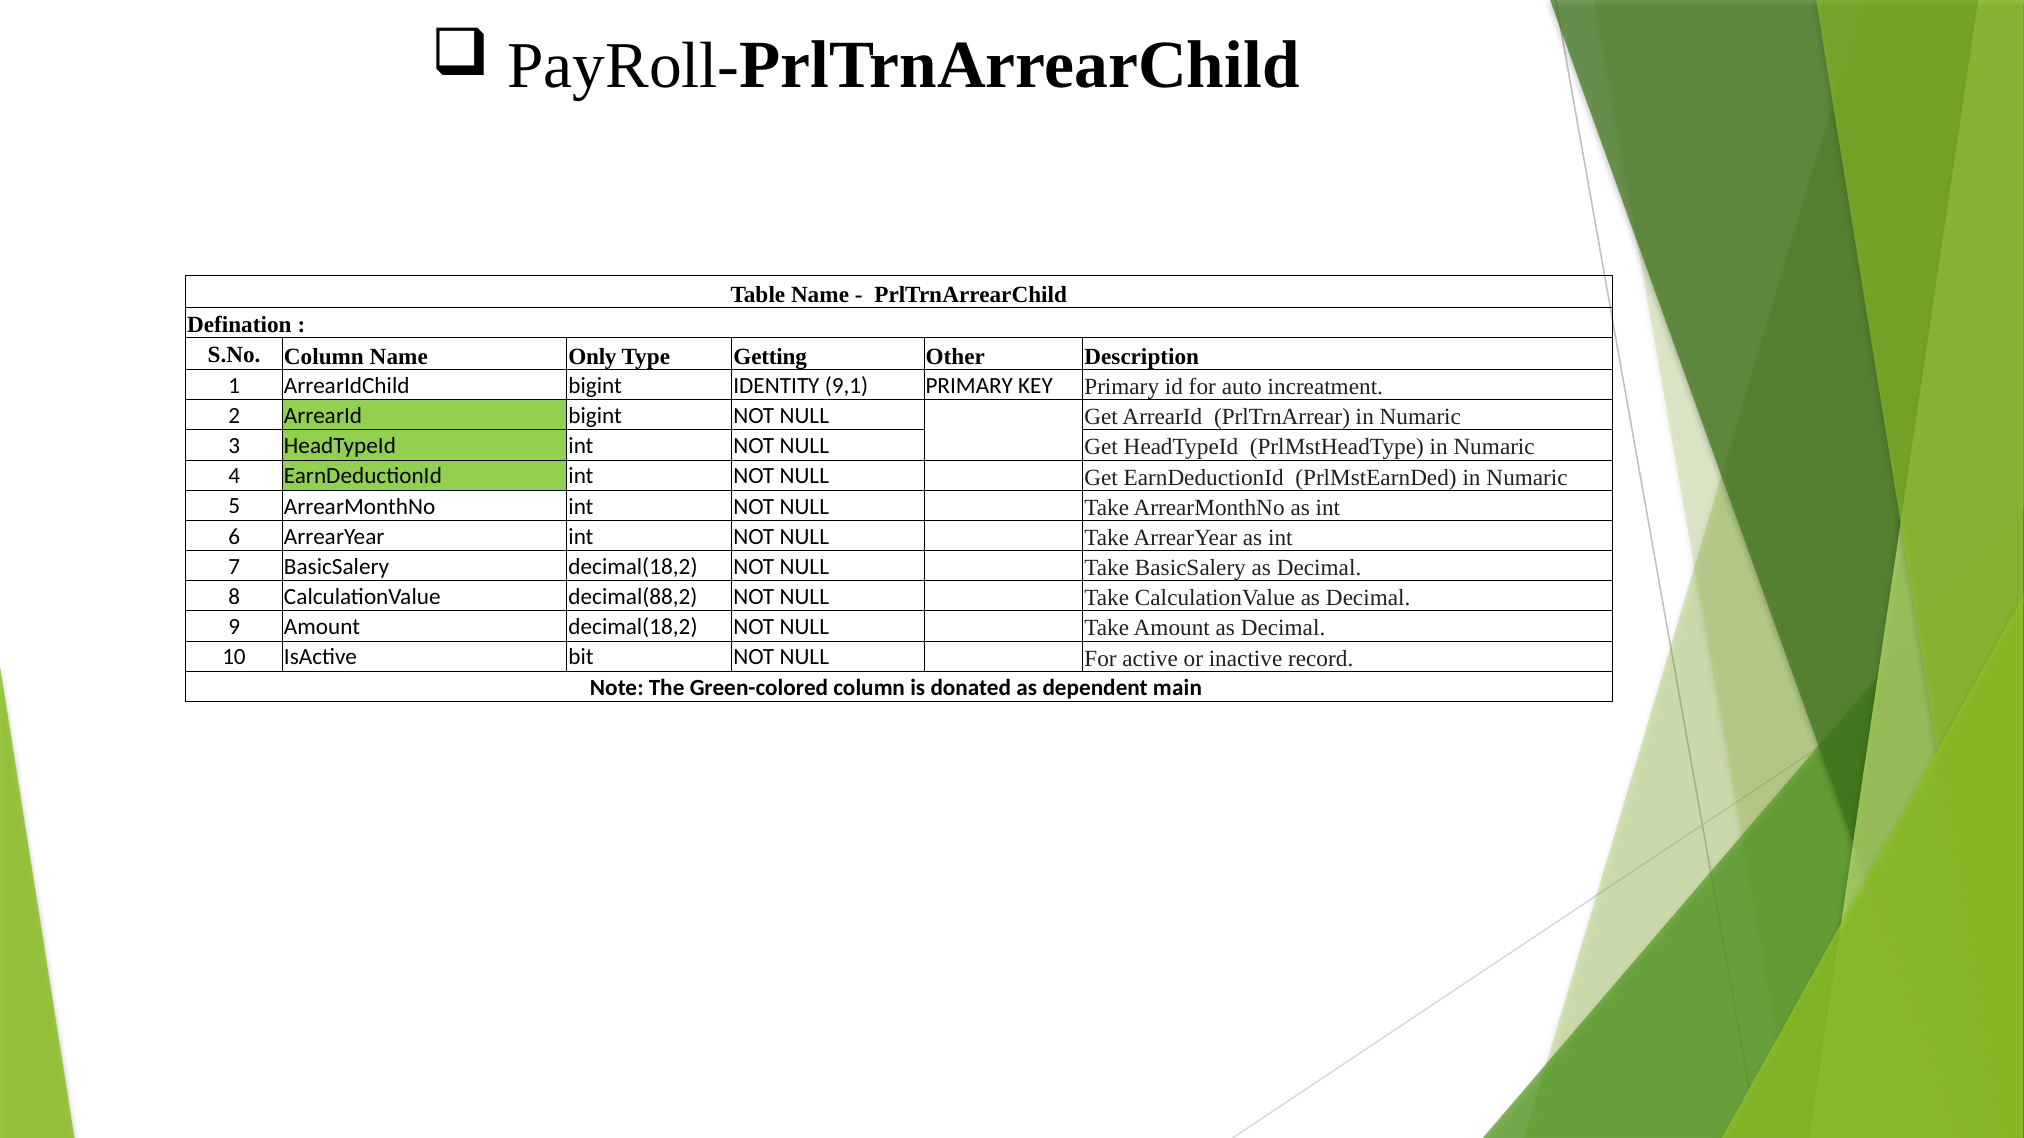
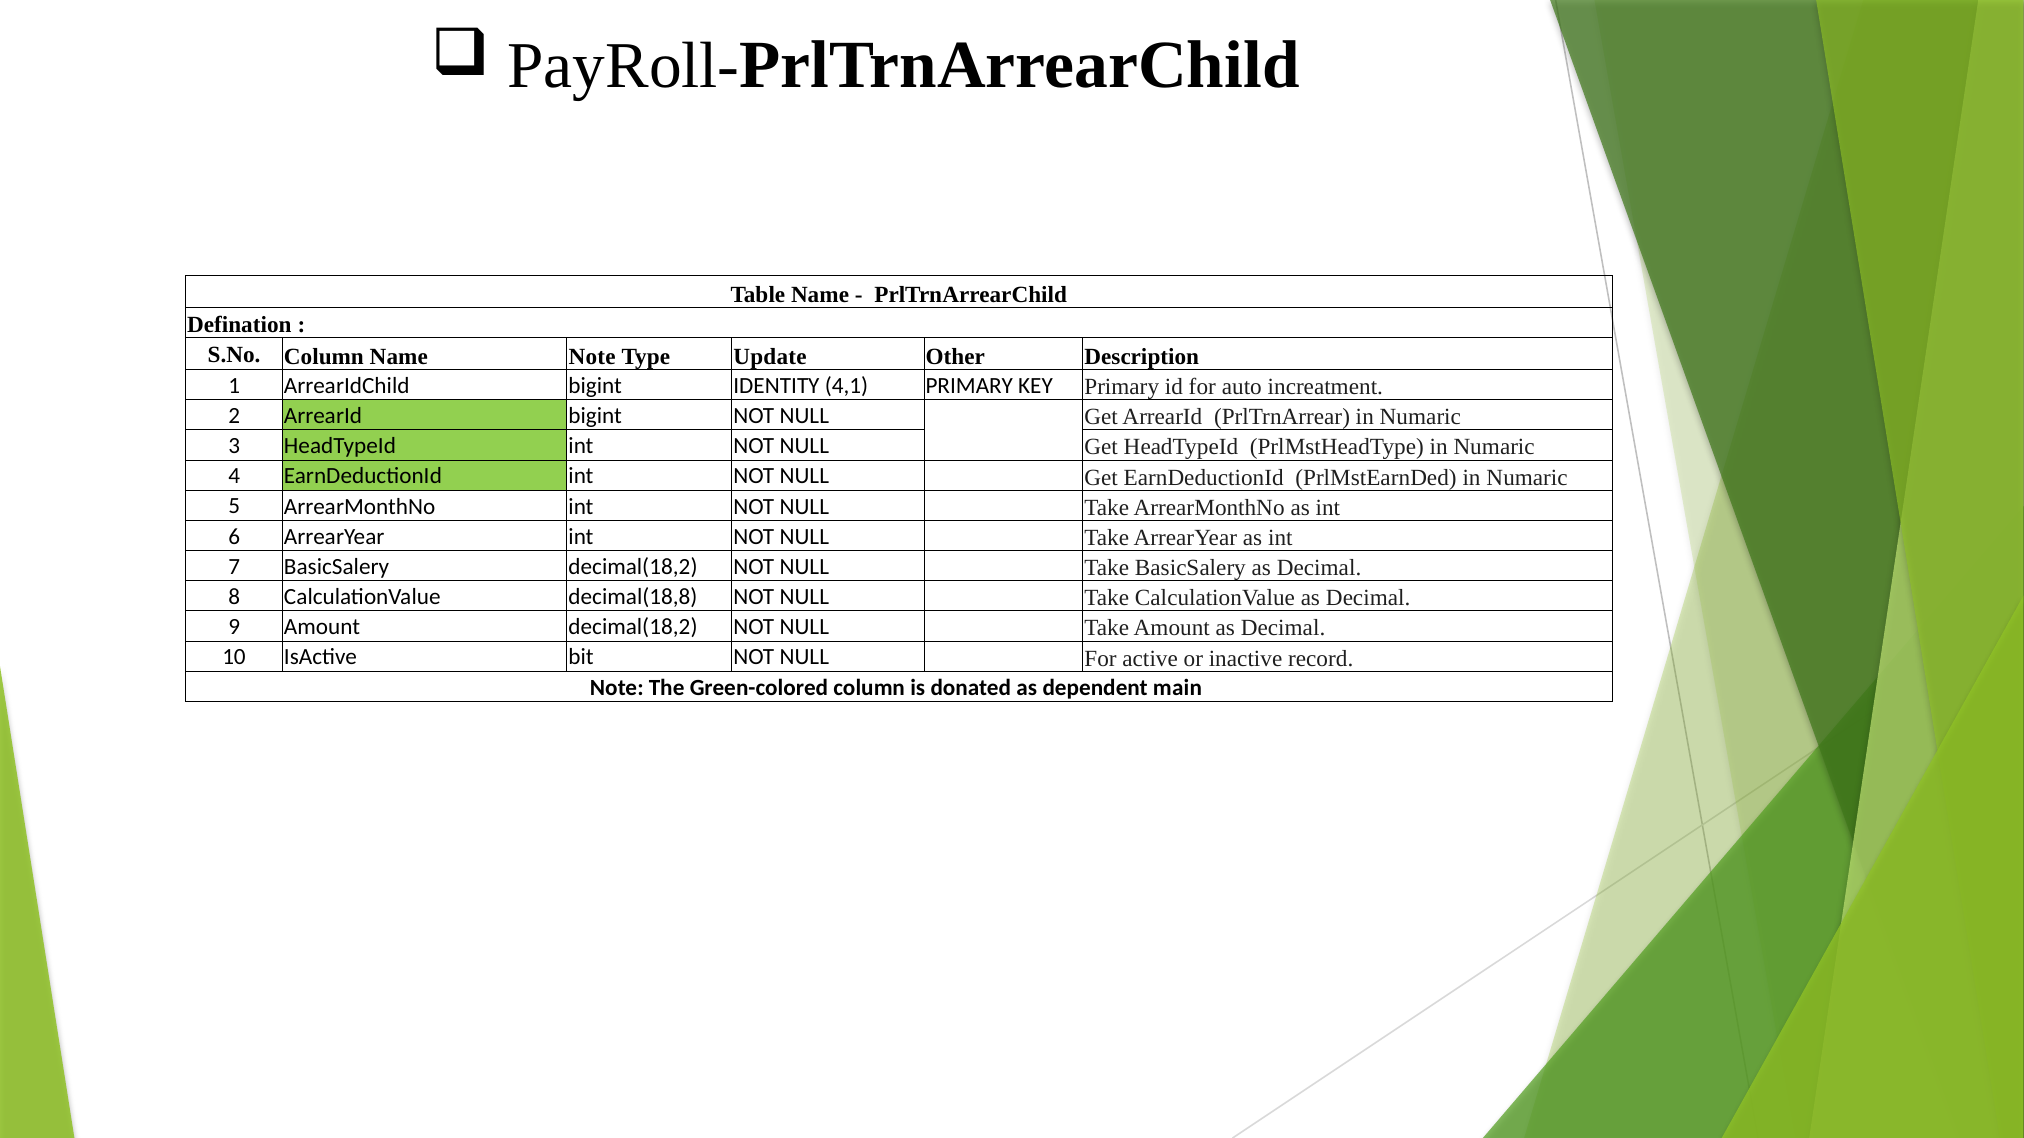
Name Only: Only -> Note (592, 357)
Getting: Getting -> Update (770, 357)
9,1: 9,1 -> 4,1 (847, 386)
decimal(88,2: decimal(88,2 -> decimal(18,8 (633, 597)
